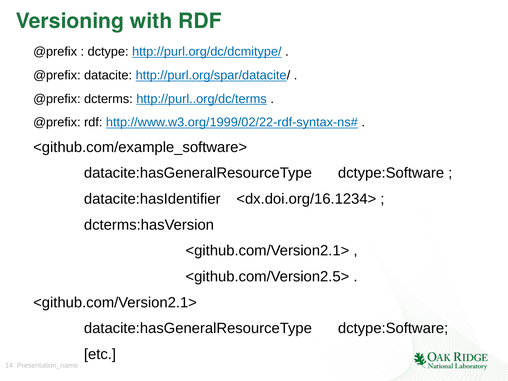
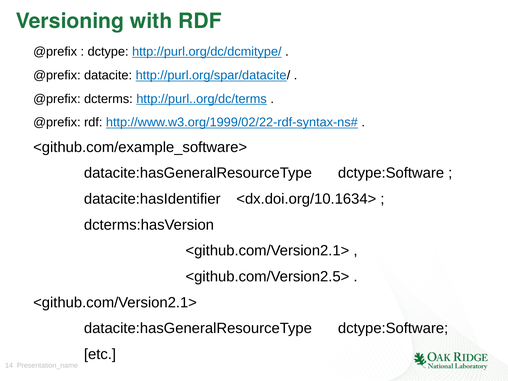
<dx.doi.org/16.1234>: <dx.doi.org/16.1234> -> <dx.doi.org/10.1634> (306, 199)
